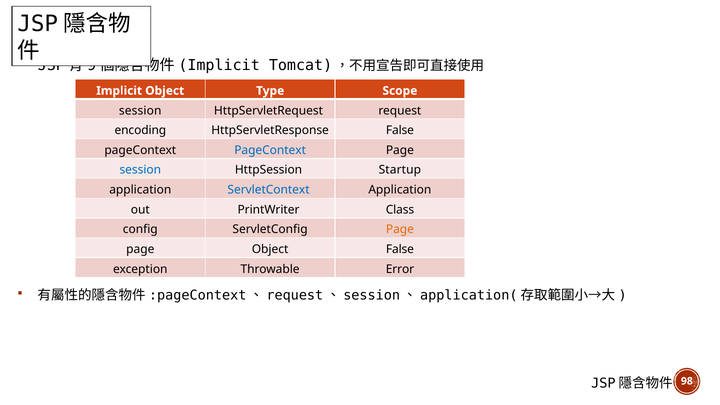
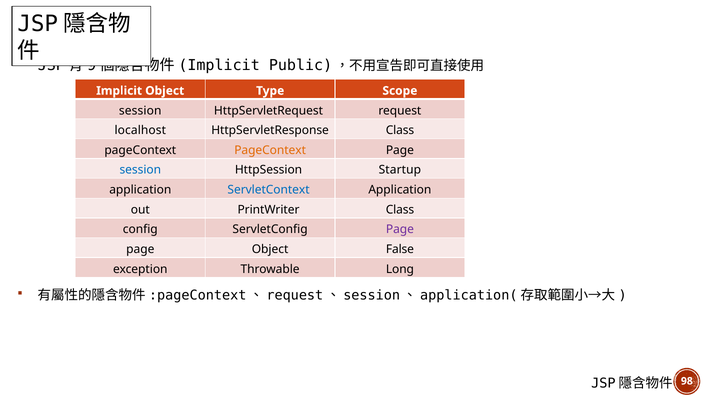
Tomcat: Tomcat -> Public (301, 66)
encoding: encoding -> localhost (140, 130)
HttpServletResponse False: False -> Class (400, 130)
PageContext colour: blue -> orange (270, 150)
Page colour: orange -> purple (400, 229)
Error: Error -> Long (400, 269)
